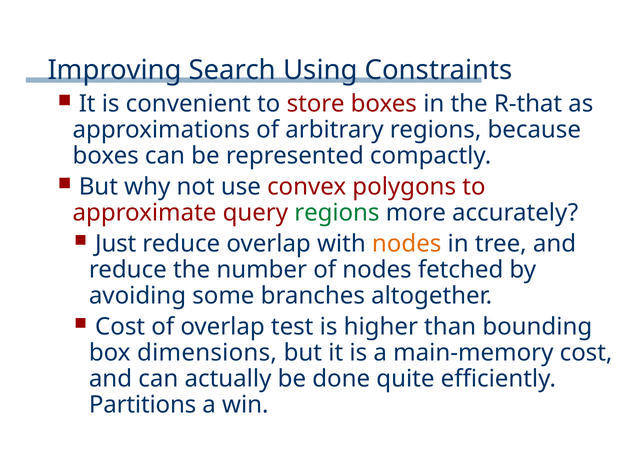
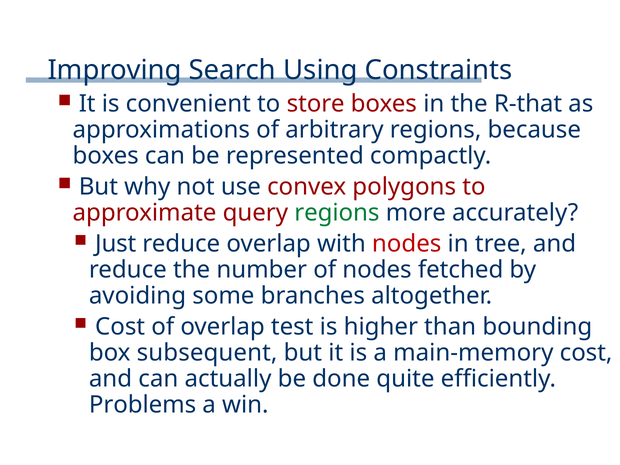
nodes colour: orange -> red (407, 244)
dimensions: dimensions -> subsequent (207, 353)
Partitions: Partitions -> Problems (143, 405)
